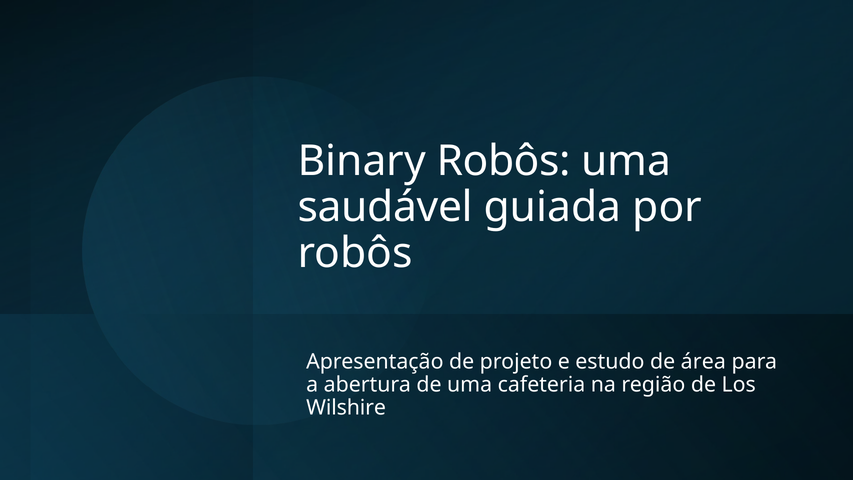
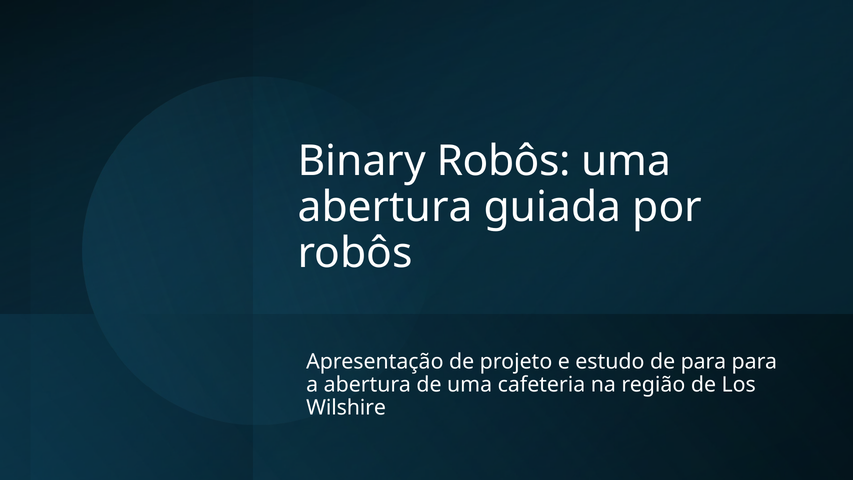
saudável: saudável -> abertura (385, 207)
de área: área -> para (703, 362)
